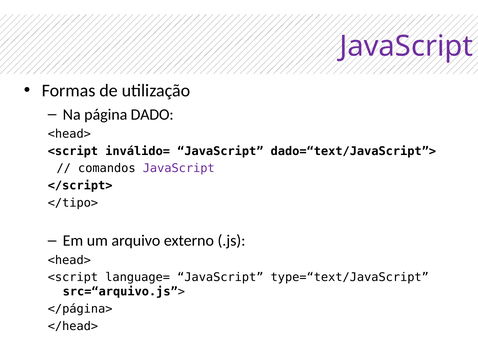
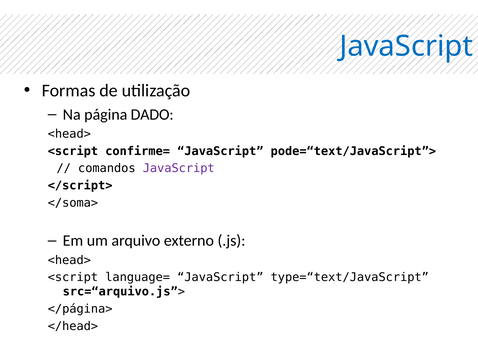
JavaScript colour: purple -> blue (406, 46)
inválido=: inválido= -> confirme= (138, 151)
dado=“text/JavaScript”>: dado=“text/JavaScript”> -> pode=“text/JavaScript”> (353, 151)
</tipo>: </tipo> -> </soma> (73, 203)
